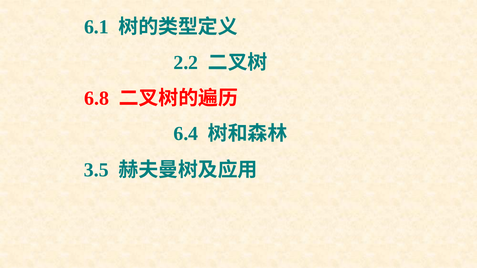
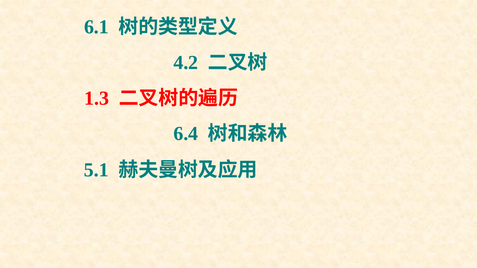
2.2: 2.2 -> 4.2 (186, 63)
6.8: 6.8 -> 1.3 (97, 99)
3.5: 3.5 -> 5.1 (96, 170)
